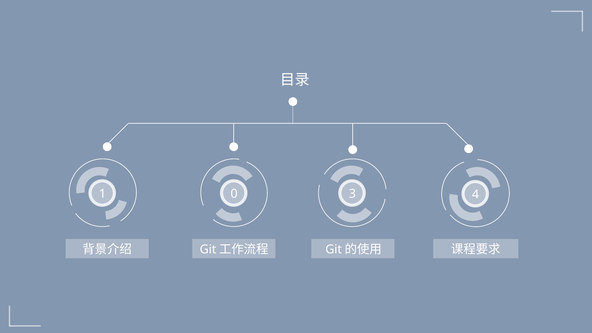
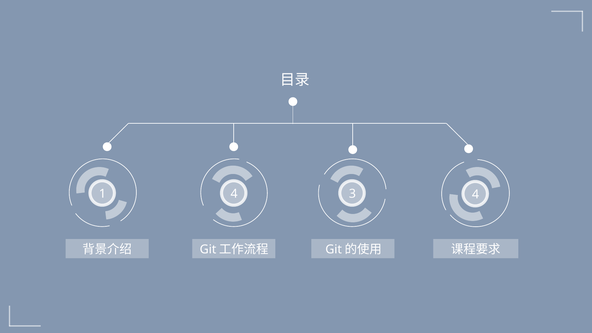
1 0: 0 -> 4 (234, 194)
